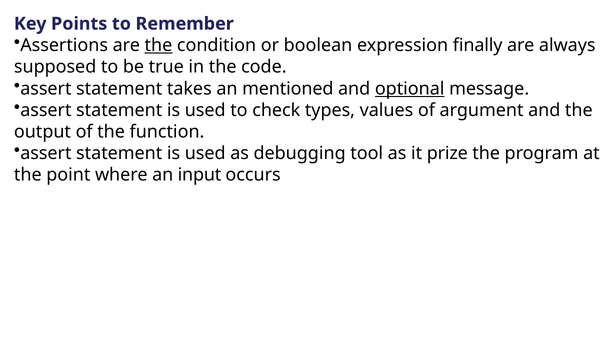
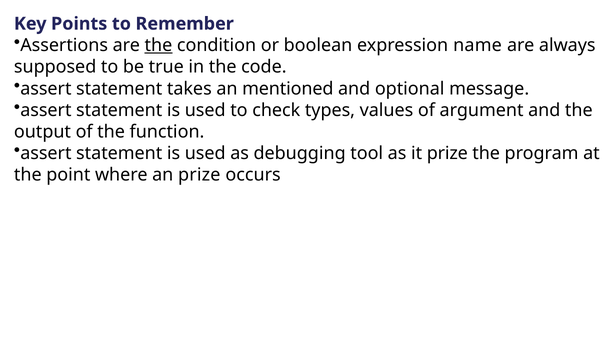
finally: finally -> name (478, 45)
optional underline: present -> none (410, 88)
an input: input -> prize (199, 175)
